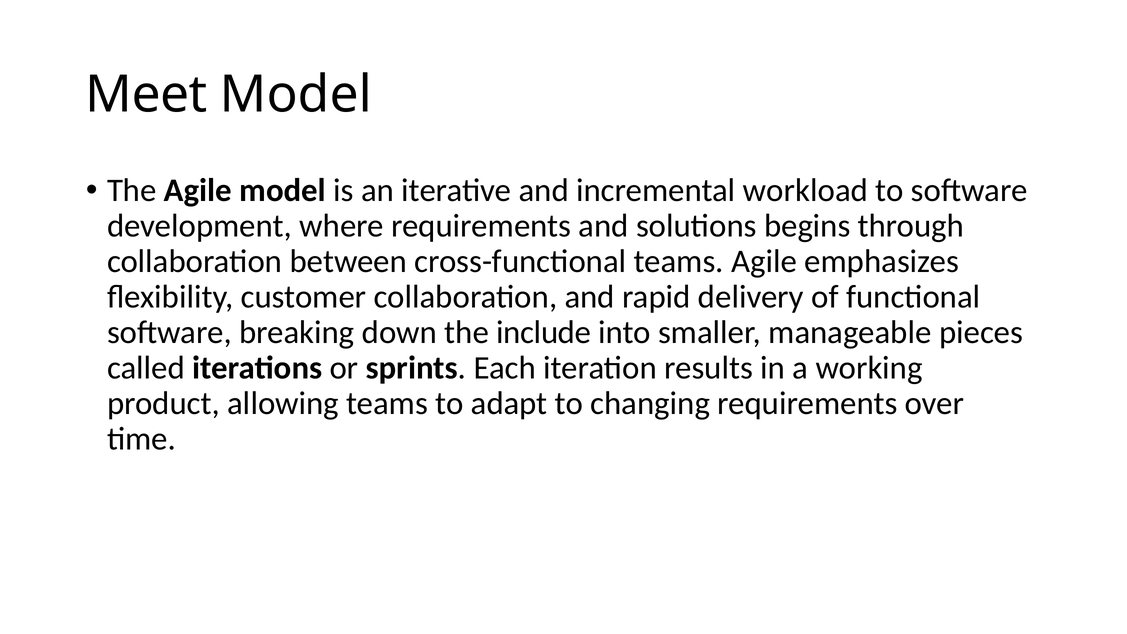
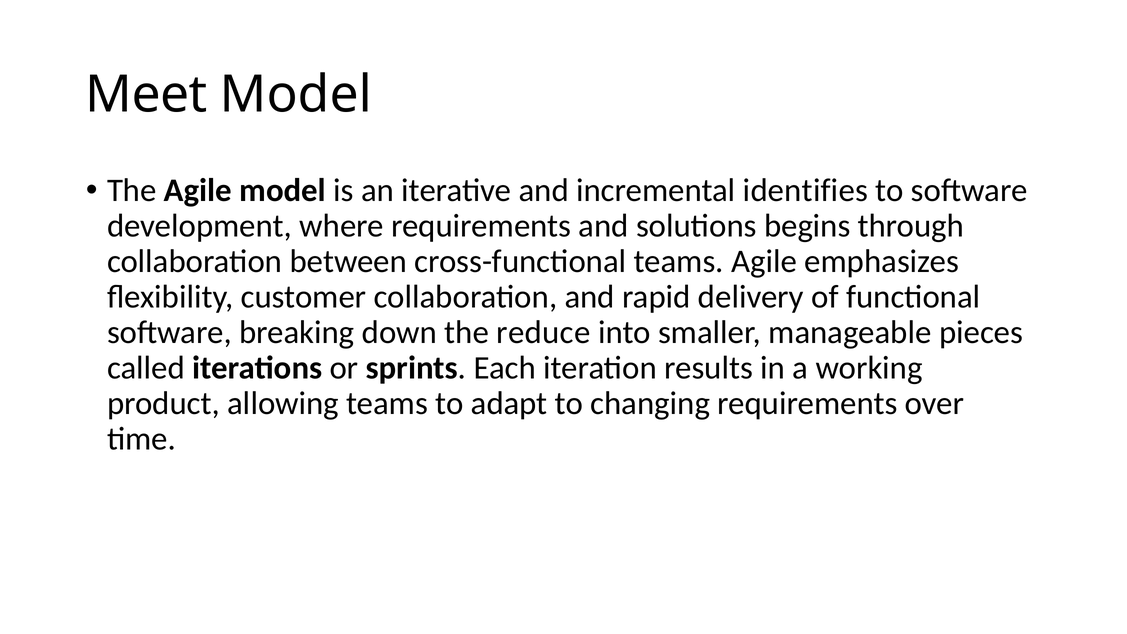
workload: workload -> identifies (805, 191)
include: include -> reduce (543, 333)
